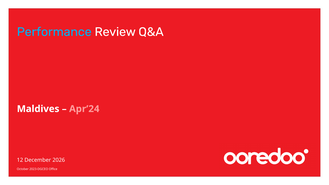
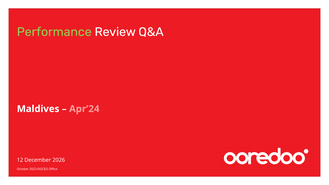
Performance colour: light blue -> light green (54, 32)
